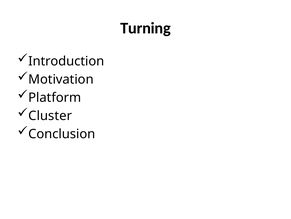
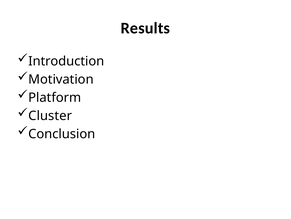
Turning: Turning -> Results (145, 28)
